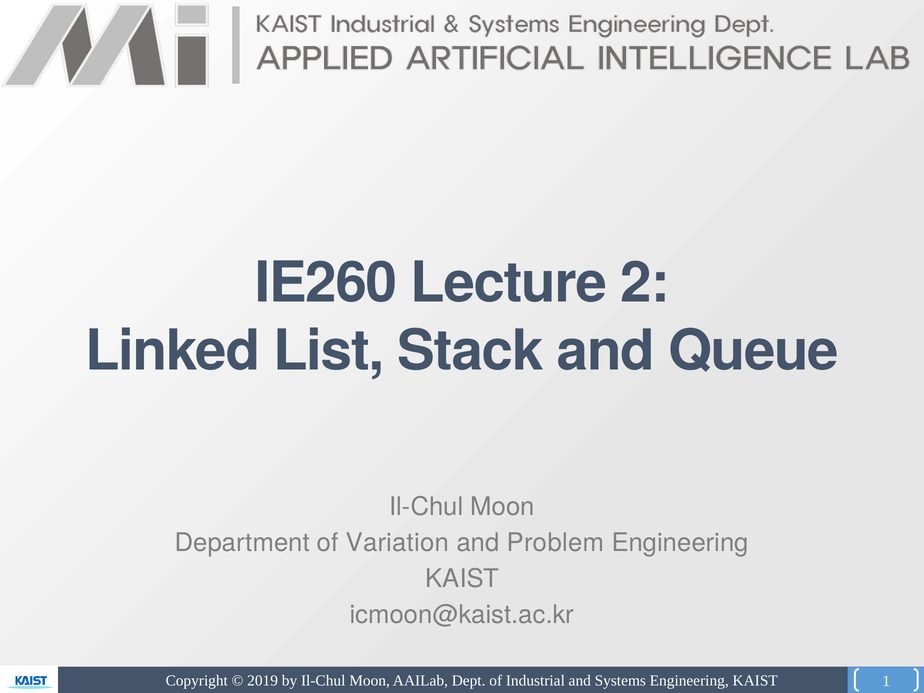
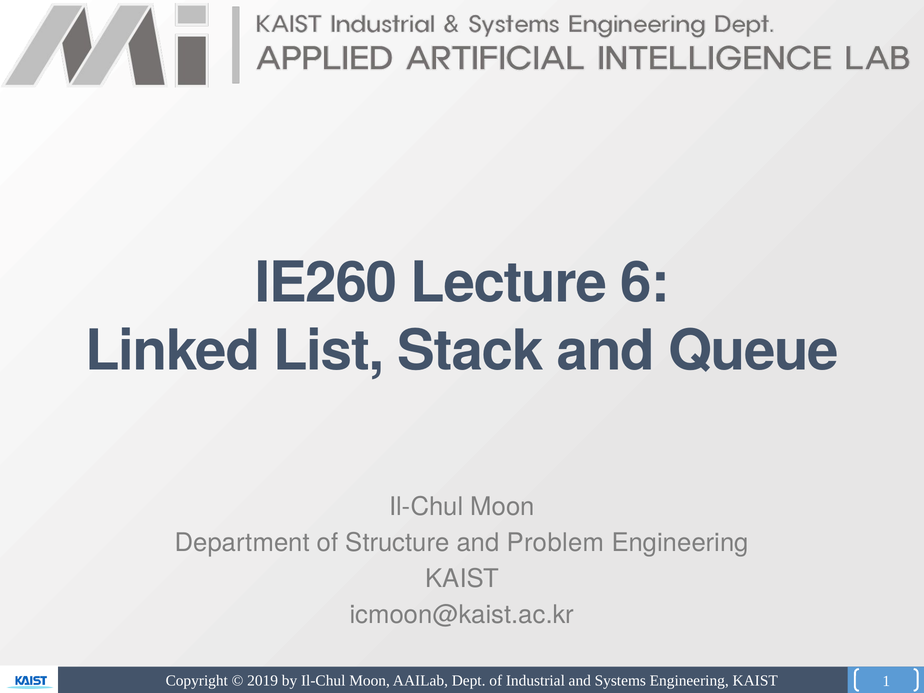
2: 2 -> 6 (645, 283)
Variation: Variation -> Structure (397, 543)
